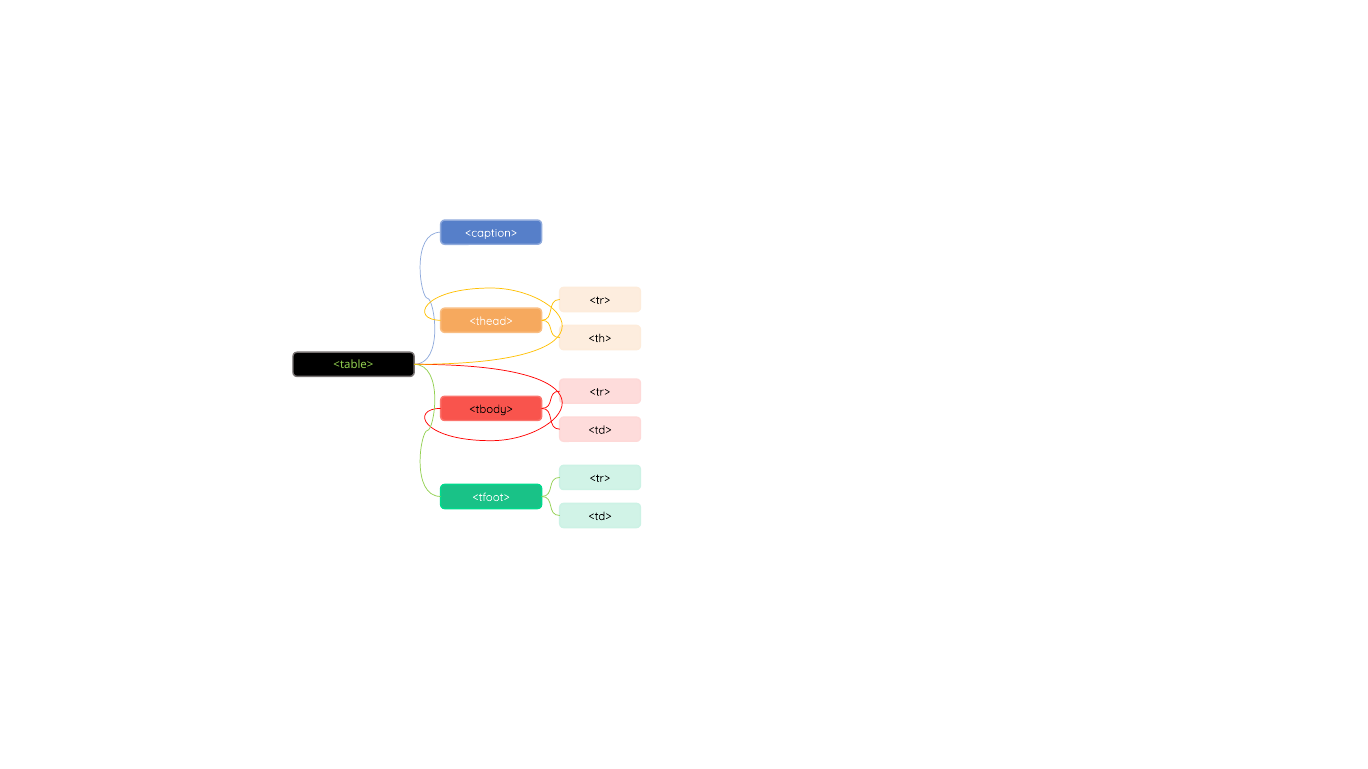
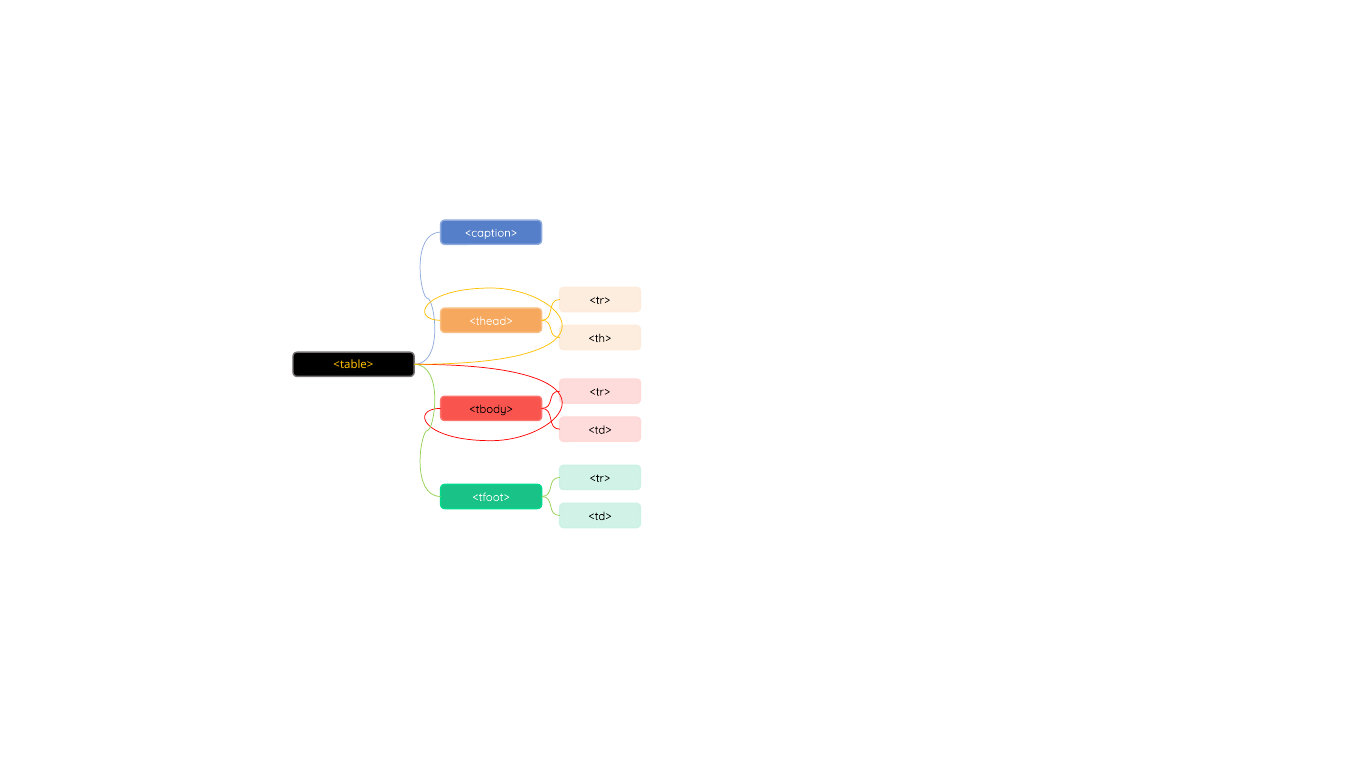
<table> colour: light green -> yellow (353, 365)
